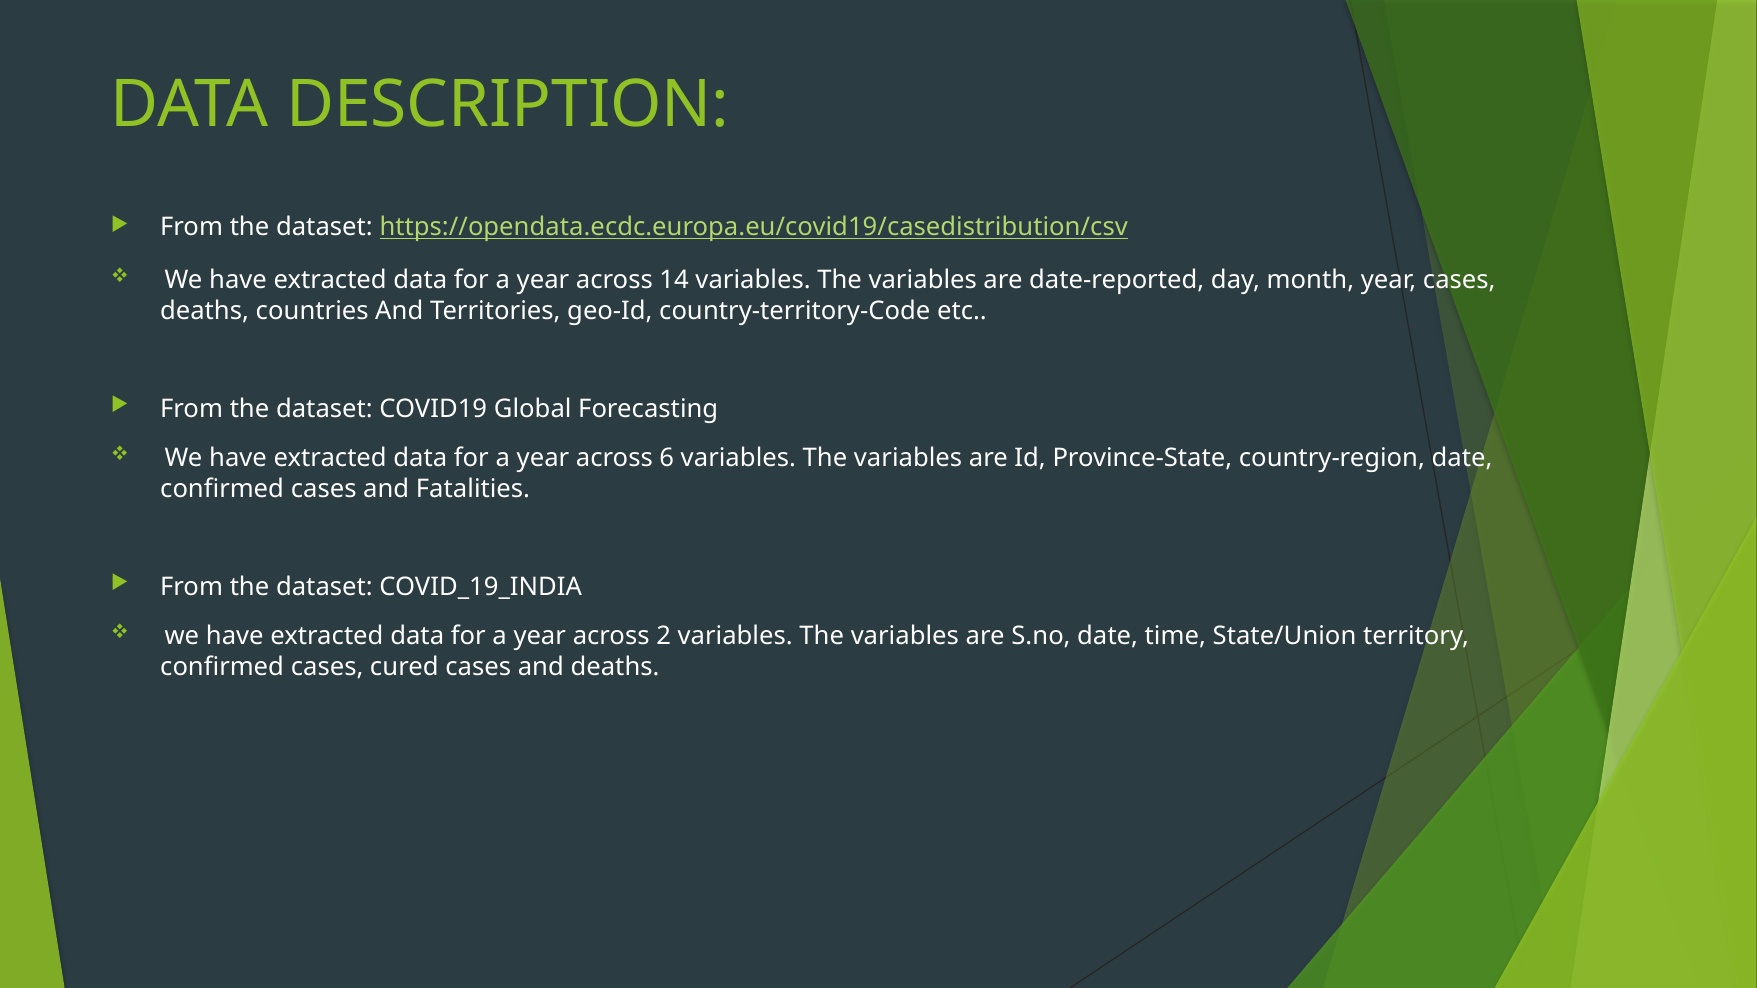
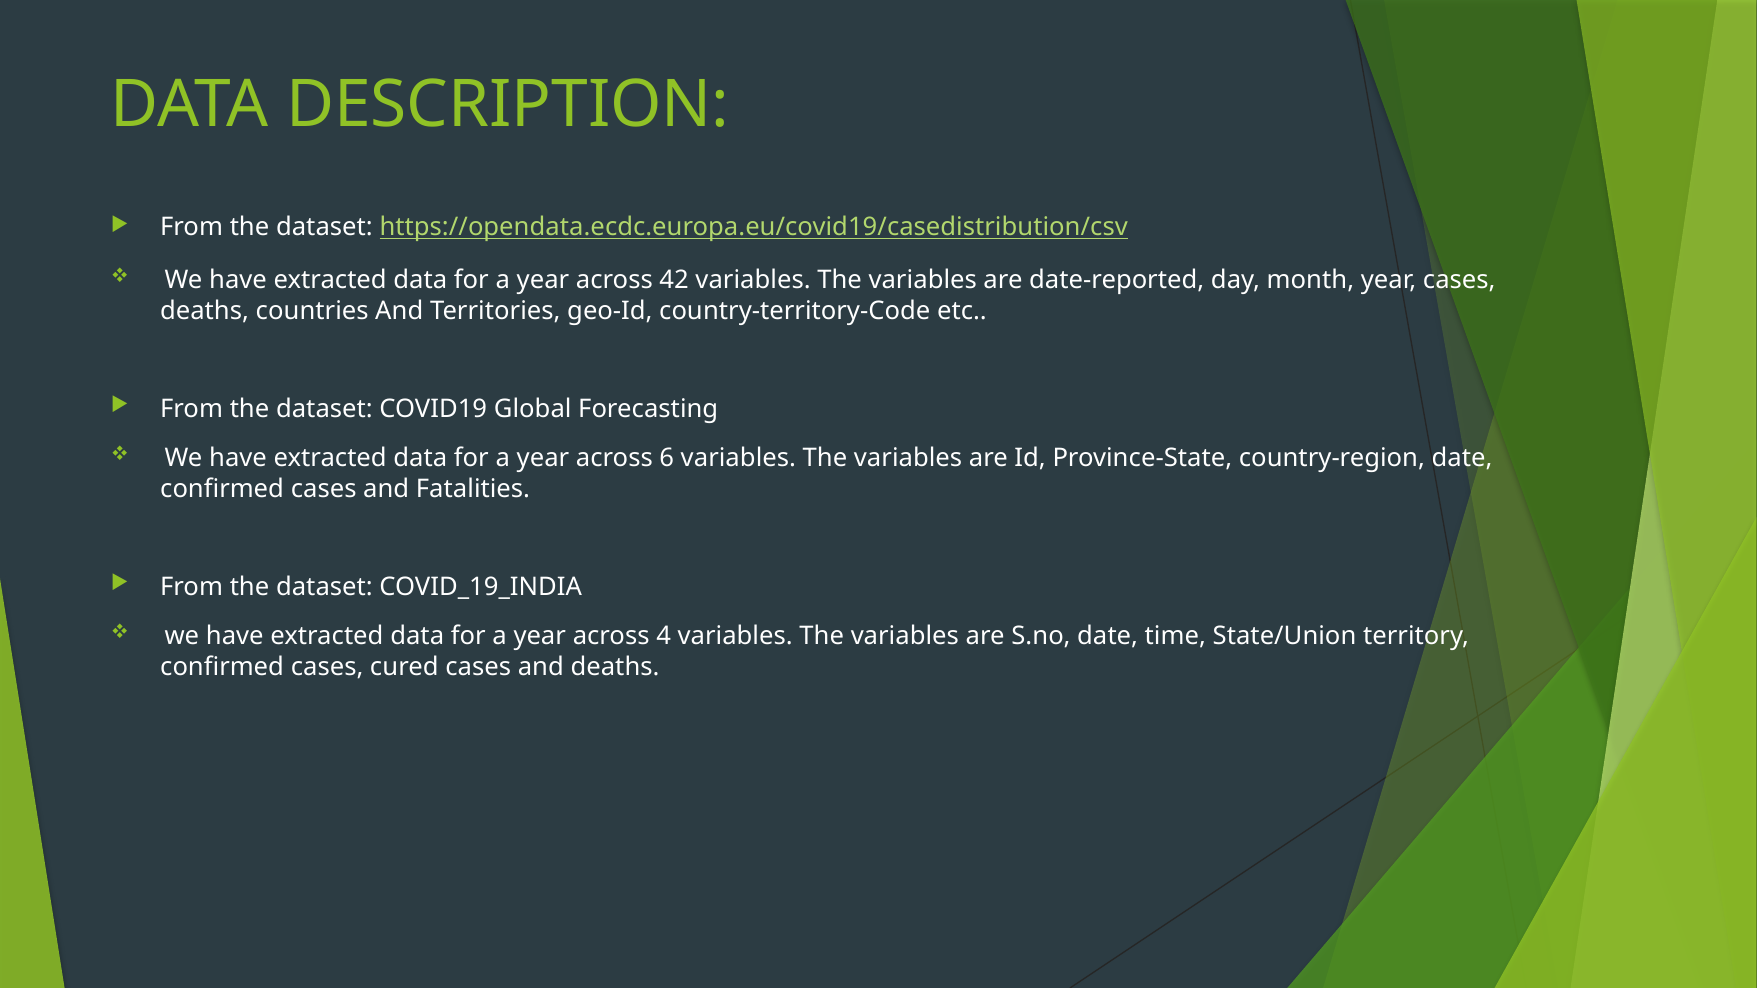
14: 14 -> 42 (674, 280)
2: 2 -> 4 (664, 636)
